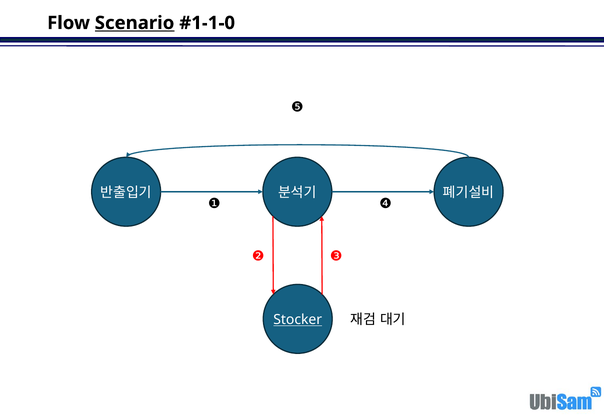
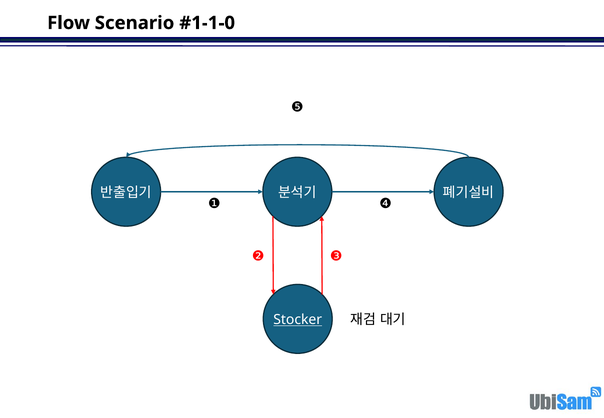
Scenario underline: present -> none (135, 23)
